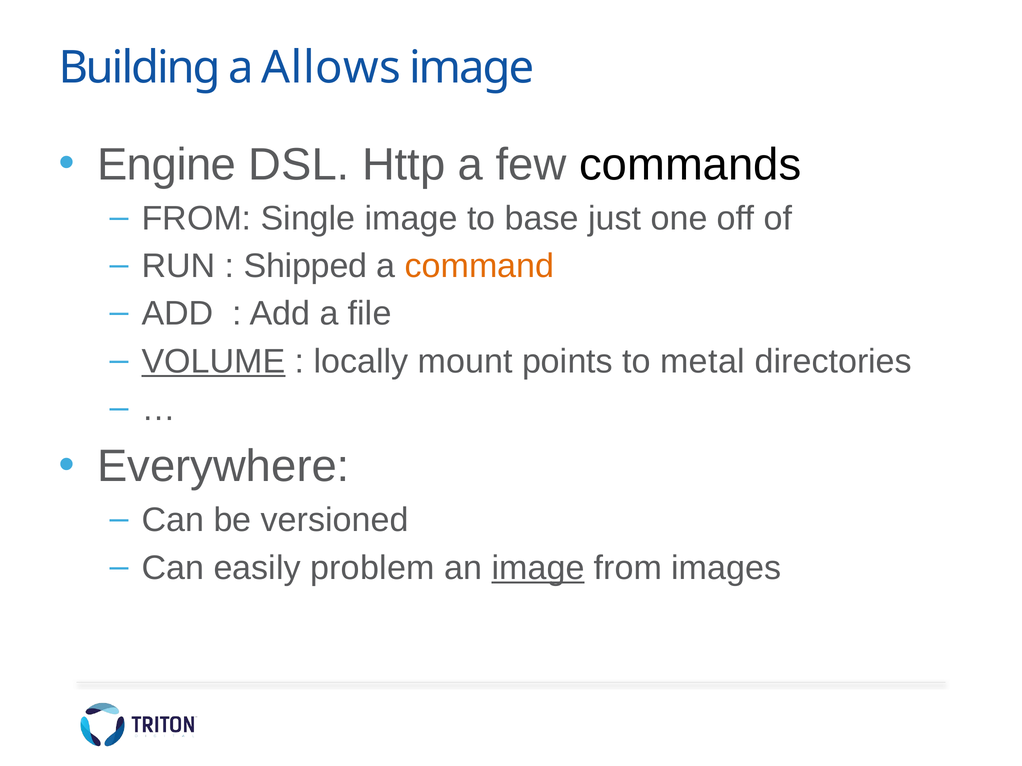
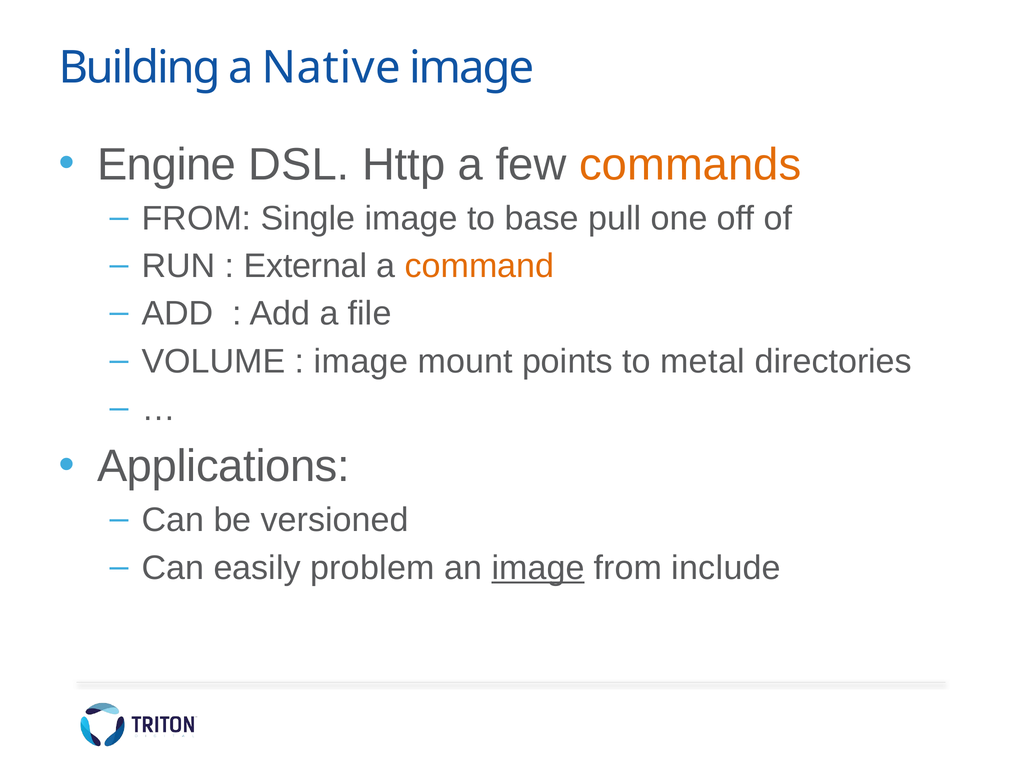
Allows: Allows -> Native (331, 68)
commands colour: black -> orange (690, 165)
just: just -> pull (615, 218)
Shipped: Shipped -> External (305, 266)
VOLUME underline: present -> none (214, 362)
locally: locally -> image (361, 362)
Everywhere: Everywhere -> Applications (223, 467)
images: images -> include (726, 568)
